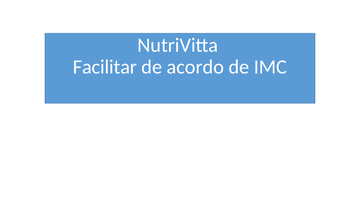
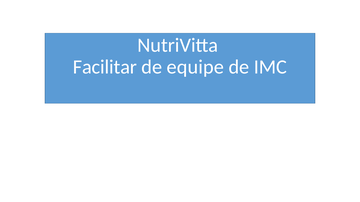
acordo: acordo -> equipe (195, 67)
